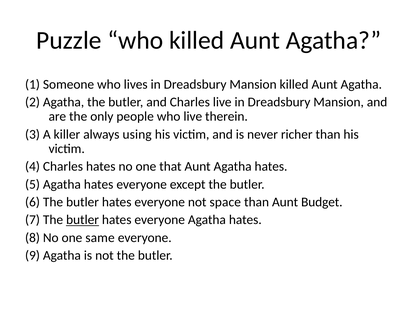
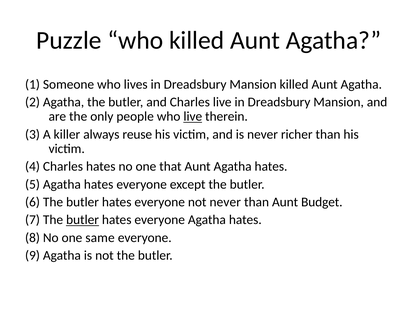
live underline: none -> present (193, 116)
using: using -> reuse (137, 134)
not space: space -> never (225, 202)
